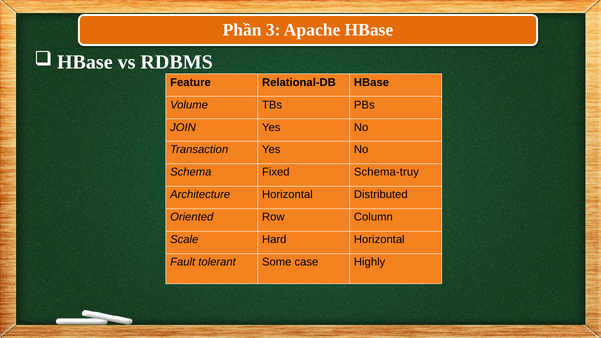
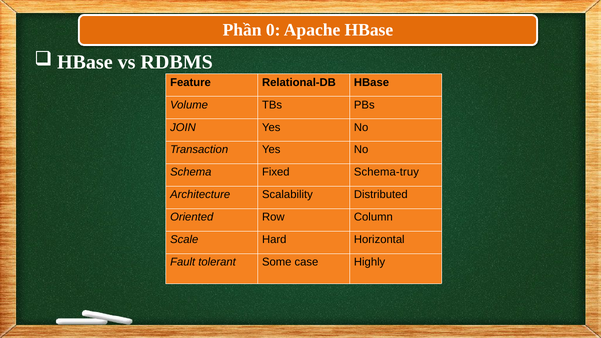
3: 3 -> 0 (273, 30)
Architecture Horizontal: Horizontal -> Scalability (287, 195)
